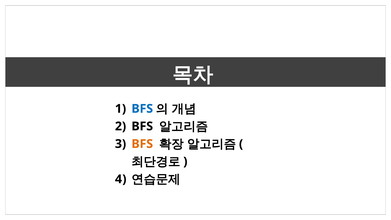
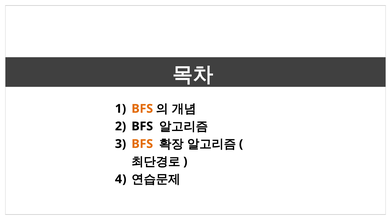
BFS colour: blue -> orange (142, 109)
